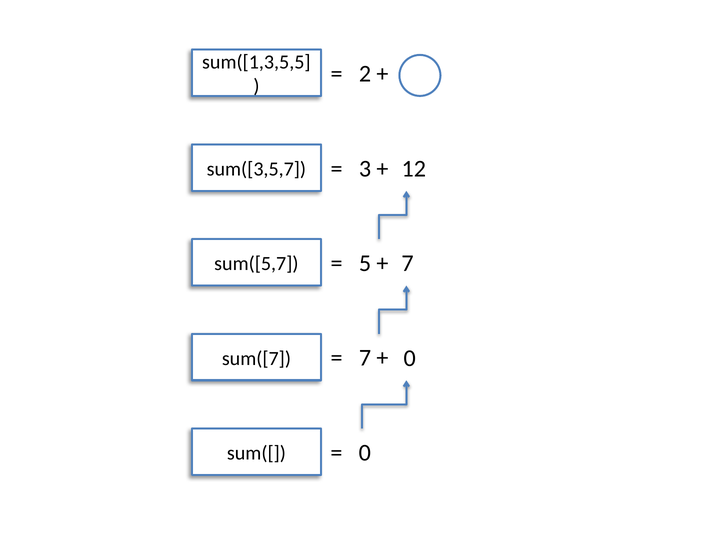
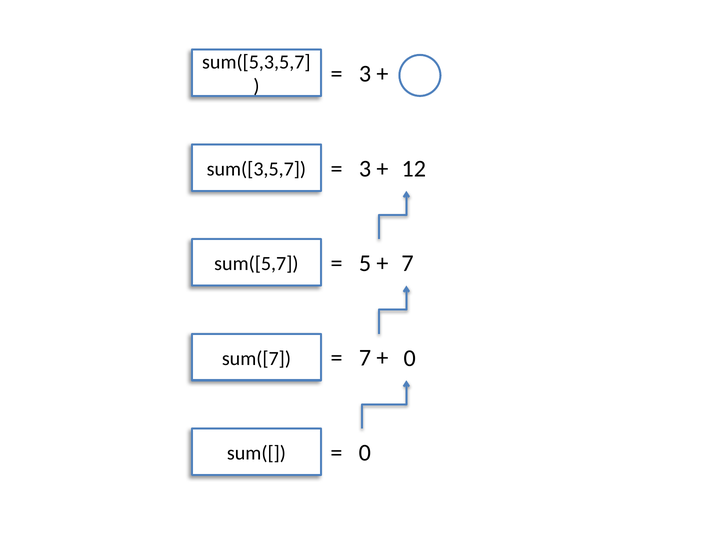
sum([1,3,5,5: sum([1,3,5,5 -> sum([5,3,5,7 (256, 62)
2: 2 -> 3 (365, 74)
